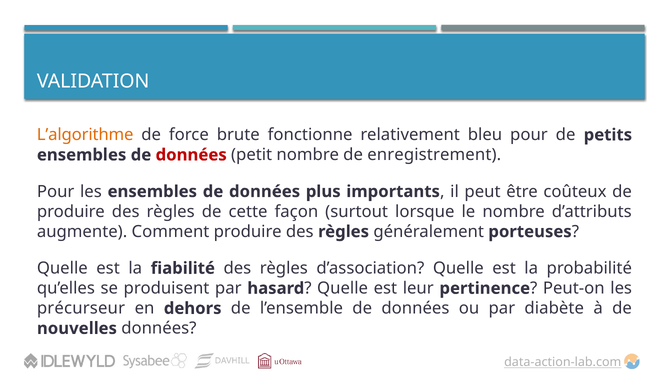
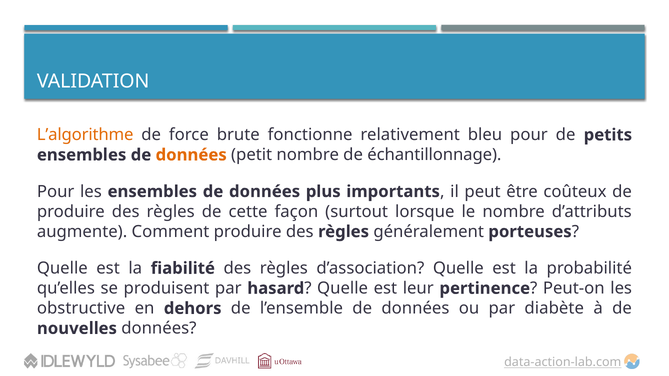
données colour: red -> orange (191, 155)
enregistrement: enregistrement -> échantillonnage (434, 155)
précurseur: précurseur -> obstructive (81, 309)
